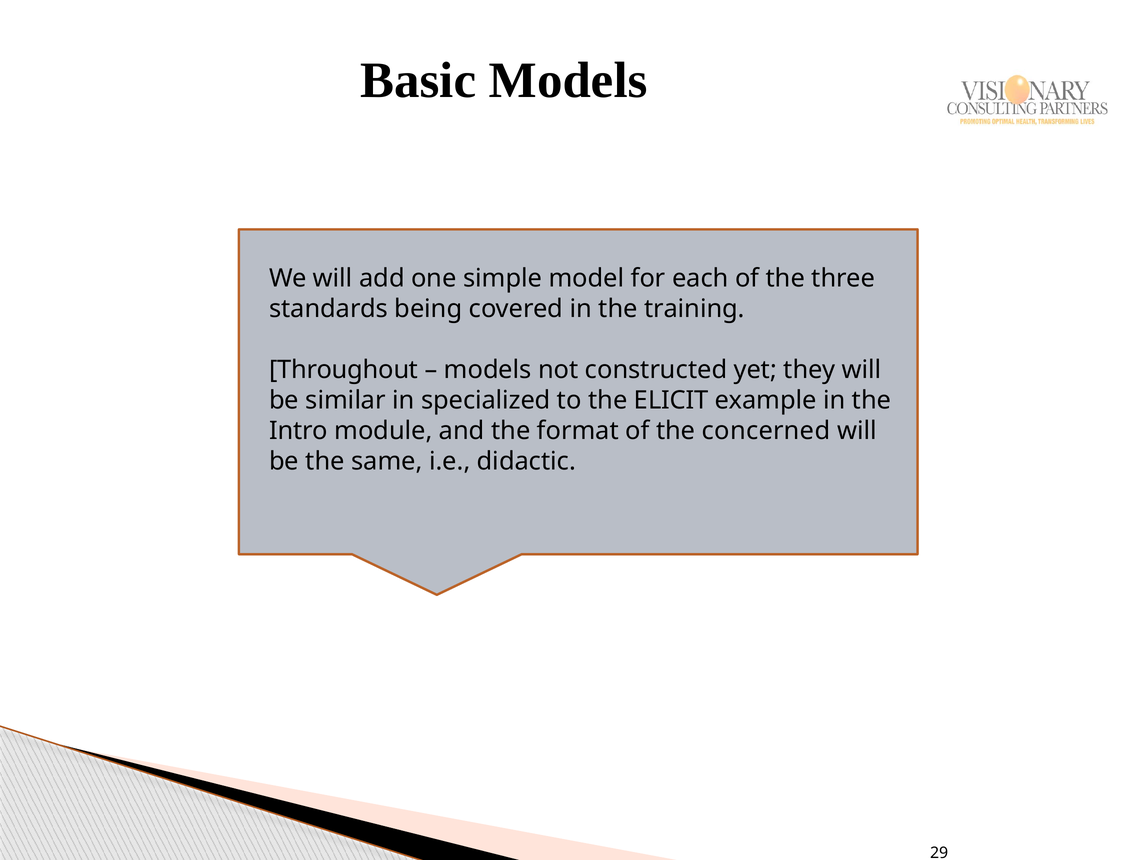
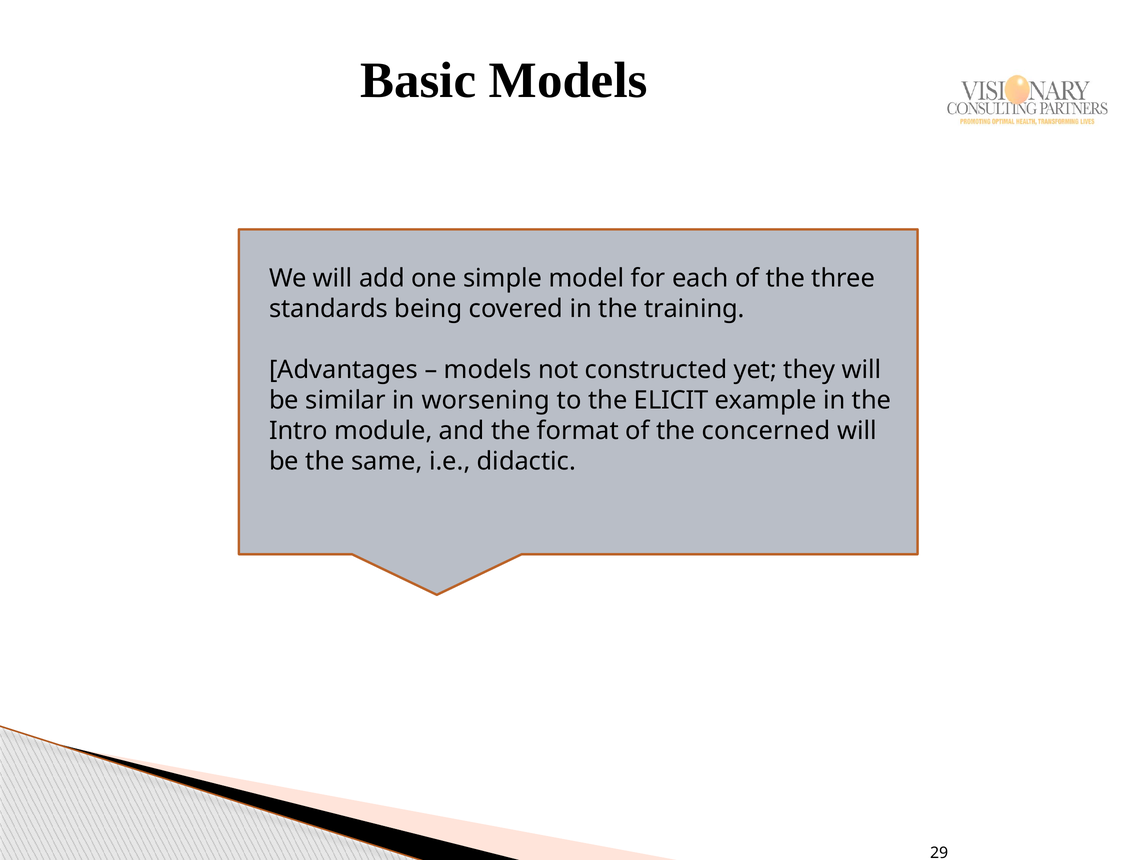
Throughout: Throughout -> Advantages (343, 370)
specialized: specialized -> worsening (486, 400)
